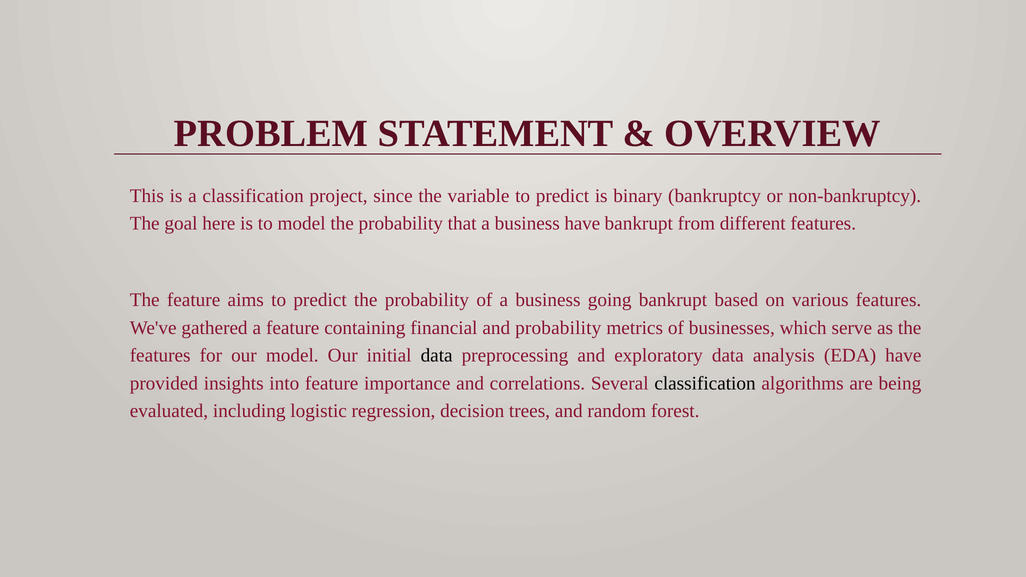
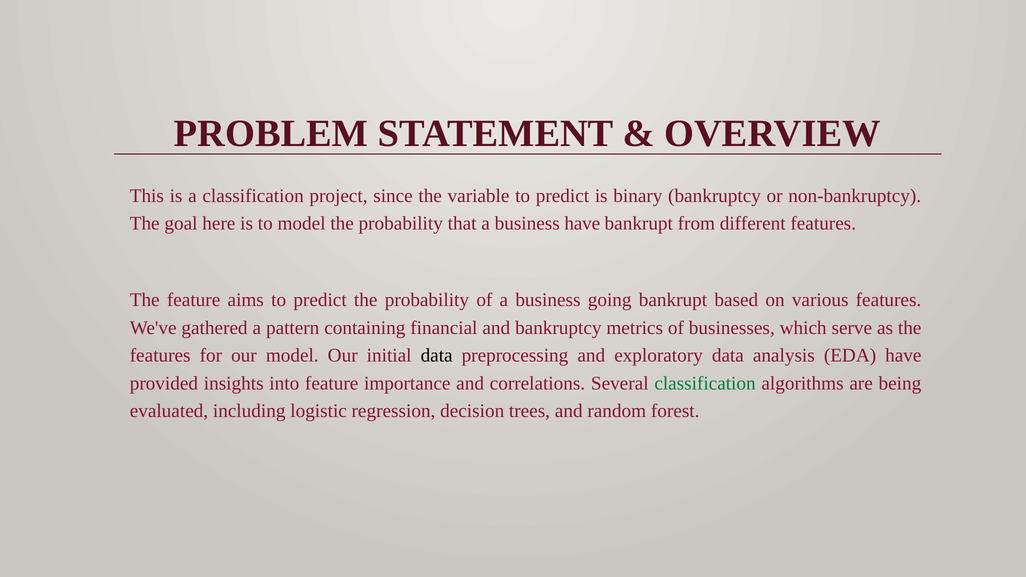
a feature: feature -> pattern (293, 328)
and probability: probability -> bankruptcy (558, 328)
classification colour: black -> green (705, 383)
